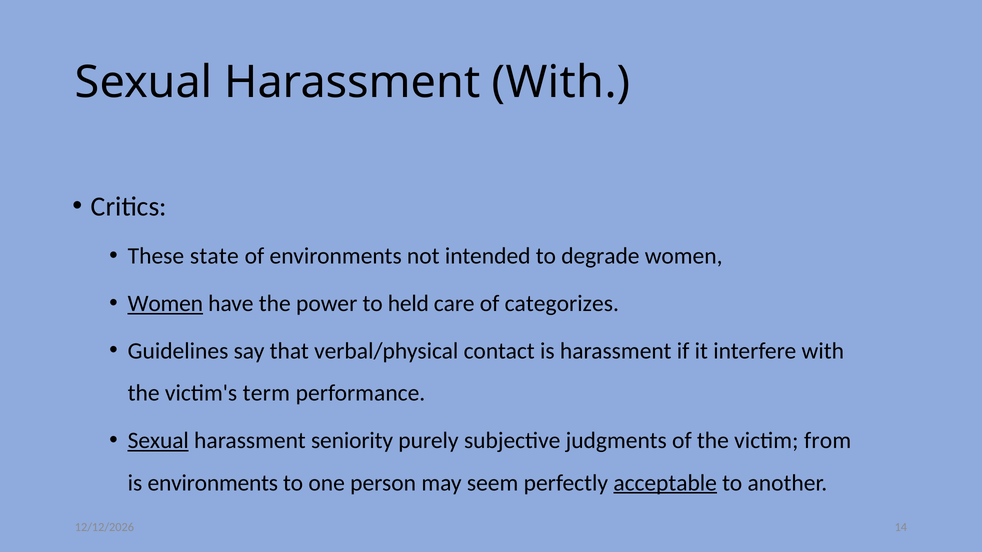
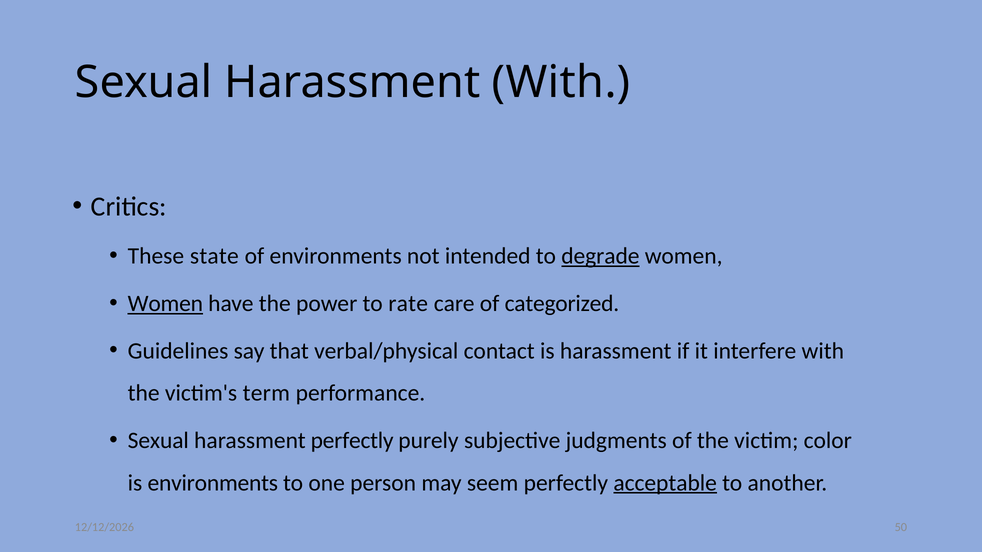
degrade underline: none -> present (600, 256)
held: held -> rate (408, 304)
categorizes: categorizes -> categorized (562, 304)
Sexual underline: present -> none (158, 441)
harassment seniority: seniority -> perfectly (352, 441)
from: from -> color (828, 441)
14: 14 -> 50 (901, 527)
